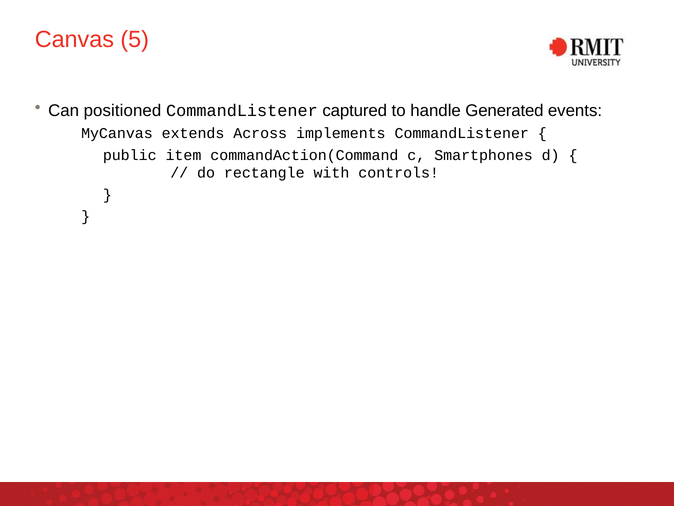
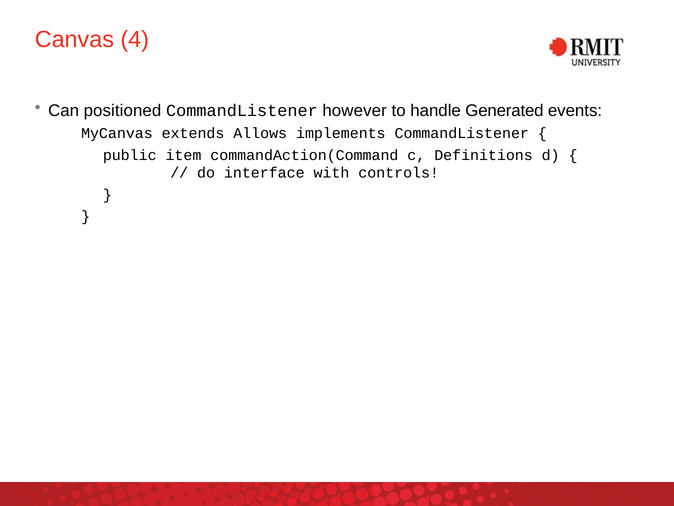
5: 5 -> 4 (135, 39)
captured: captured -> however (355, 111)
Across: Across -> Allows (260, 133)
Smartphones: Smartphones -> Definitions (484, 155)
rectangle: rectangle -> interface (264, 173)
